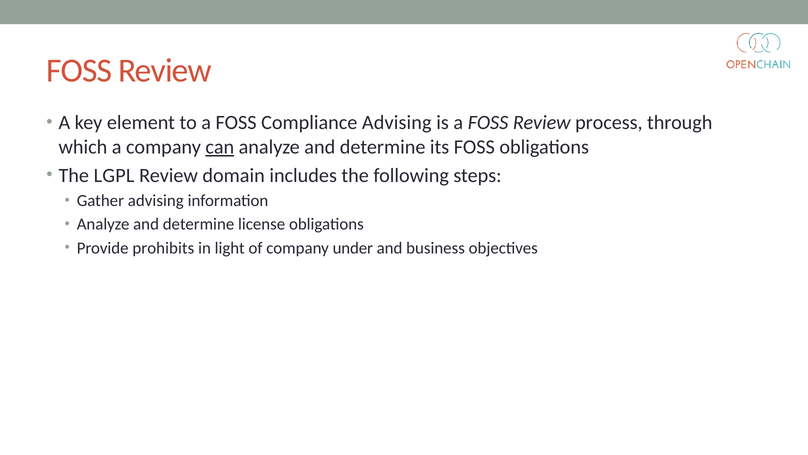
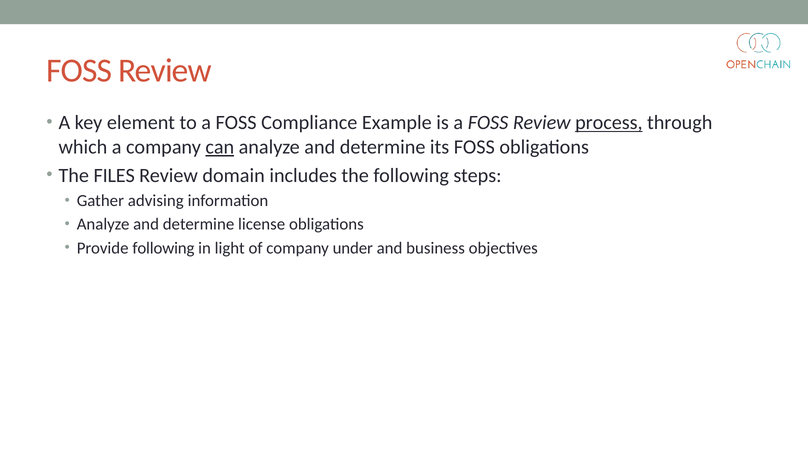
Compliance Advising: Advising -> Example (397, 123)
process underline: none -> present (609, 123)
LGPL: LGPL -> FILES (114, 175)
Provide prohibits: prohibits -> following (163, 248)
